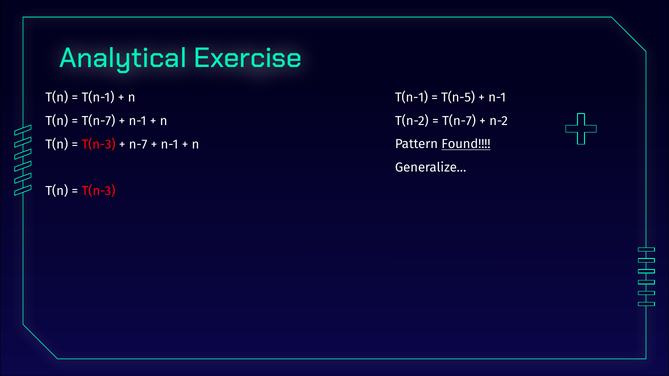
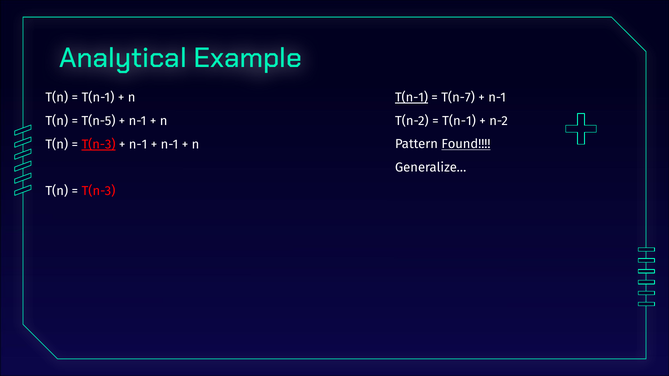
Exercise: Exercise -> Example (248, 58)
T(n-1 underline: none -> present (412, 97)
T(n-5: T(n-5 -> T(n-7 (458, 97)
T(n-7: T(n-7 -> T(n-1 (459, 121)
T(n-7: T(n-7 -> T(n-5 (99, 121)
T(n-3 underline: none -> present (99, 144)
n-7: n-7 -> n-1 (138, 144)
